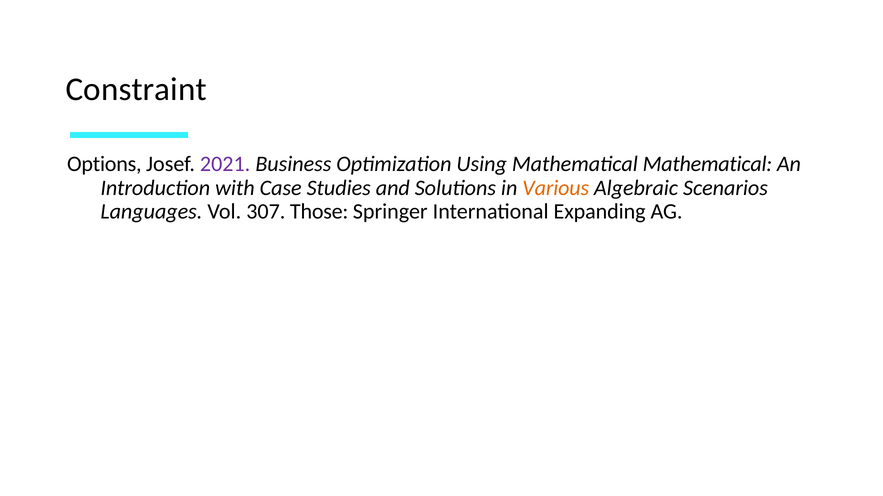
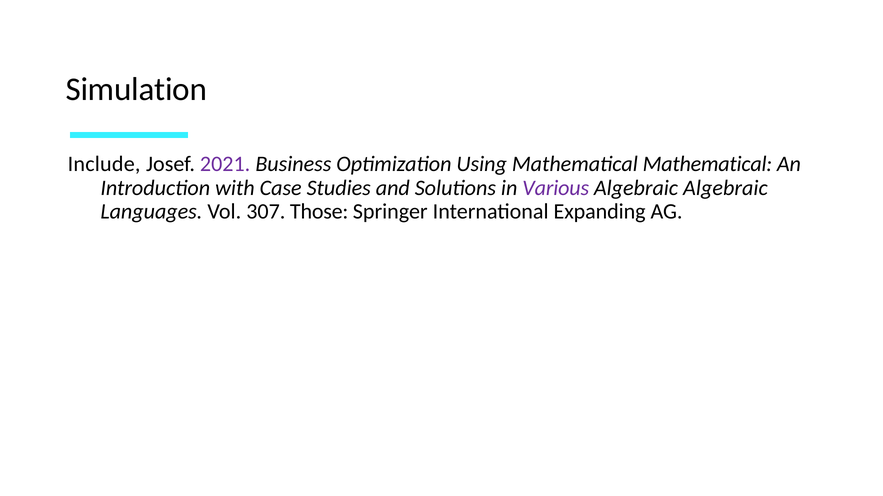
Constraint: Constraint -> Simulation (136, 90)
Options: Options -> Include (104, 164)
Various colour: orange -> purple (556, 188)
Algebraic Scenarios: Scenarios -> Algebraic (725, 188)
